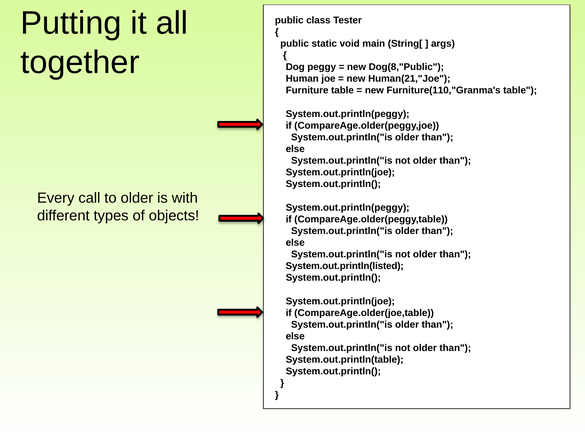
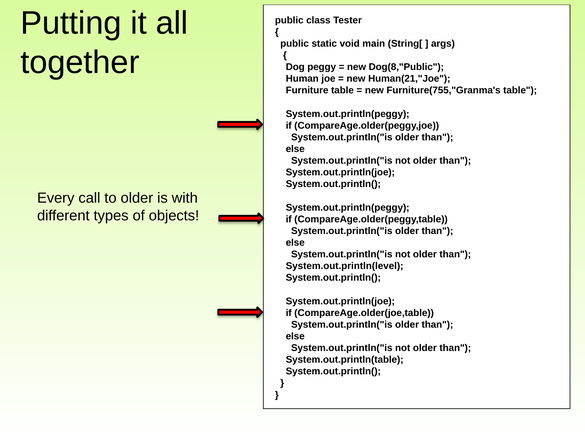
Furniture(110,"Granma's: Furniture(110,"Granma's -> Furniture(755,"Granma's (444, 90)
System.out.println(listed: System.out.println(listed -> System.out.println(level (345, 266)
